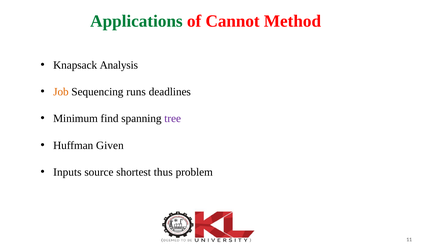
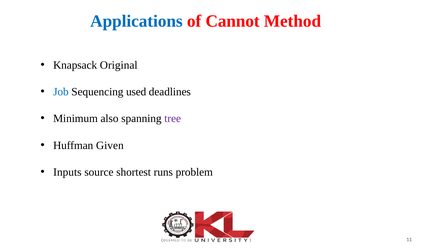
Applications colour: green -> blue (136, 21)
Analysis: Analysis -> Original (119, 65)
Job colour: orange -> blue (61, 92)
runs: runs -> used (136, 92)
find: find -> also (110, 119)
thus: thus -> runs (163, 172)
